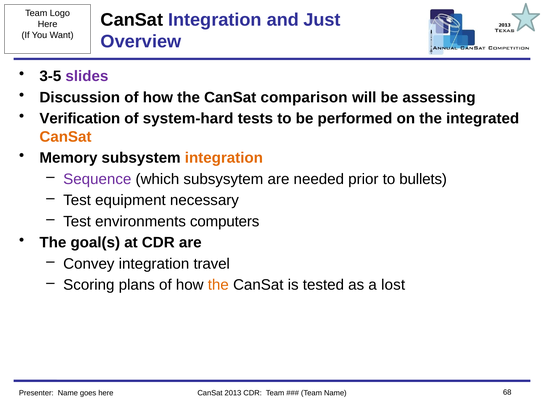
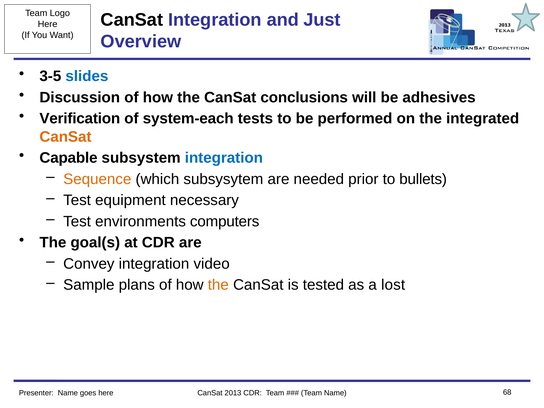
slides colour: purple -> blue (87, 76)
comparison: comparison -> conclusions (304, 97)
assessing: assessing -> adhesives (439, 97)
system-hard: system-hard -> system-each (188, 119)
Memory: Memory -> Capable (68, 158)
integration colour: orange -> blue (224, 158)
Sequence colour: purple -> orange (97, 179)
travel: travel -> video (212, 264)
Scoring: Scoring -> Sample (89, 285)
